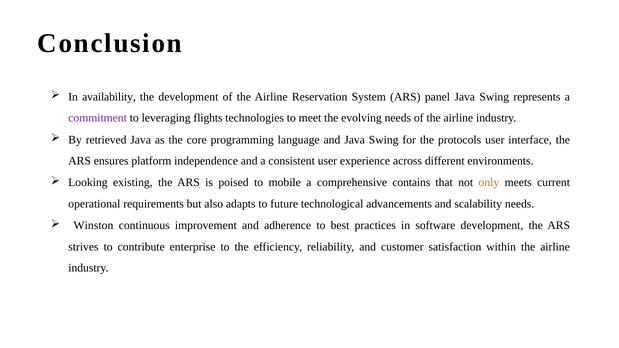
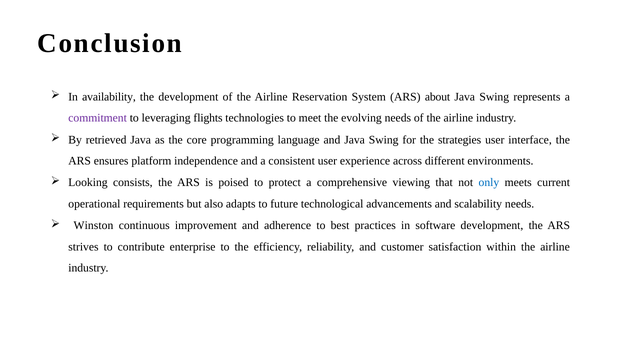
panel: panel -> about (438, 97)
protocols: protocols -> strategies (460, 140)
existing: existing -> consists (133, 183)
mobile: mobile -> protect (285, 183)
contains: contains -> viewing (411, 183)
only colour: orange -> blue (489, 183)
